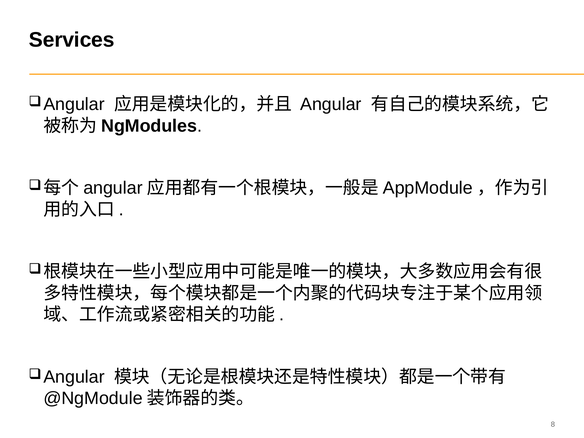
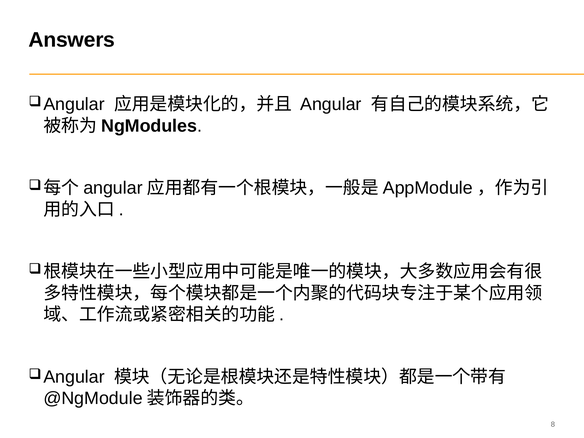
Services: Services -> Answers (72, 40)
